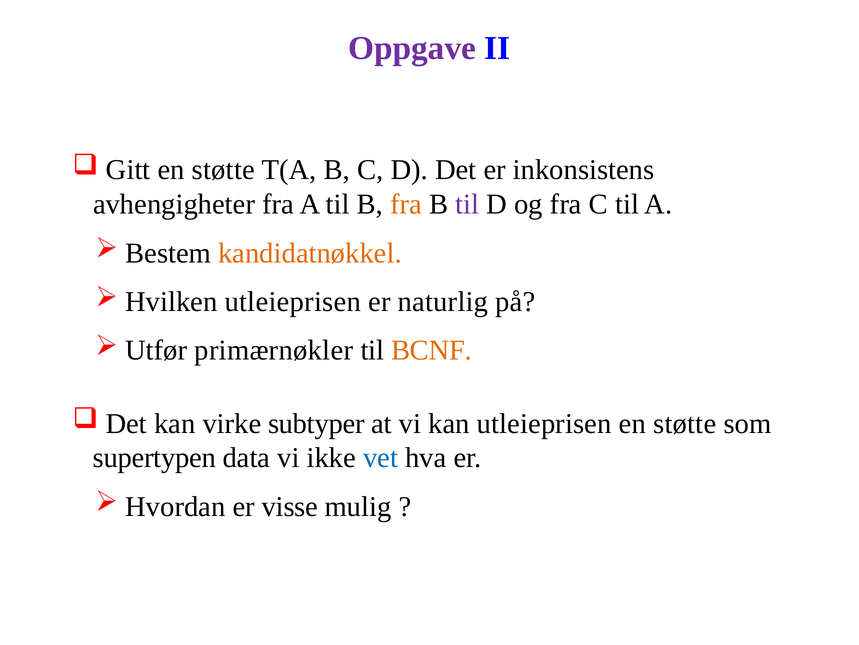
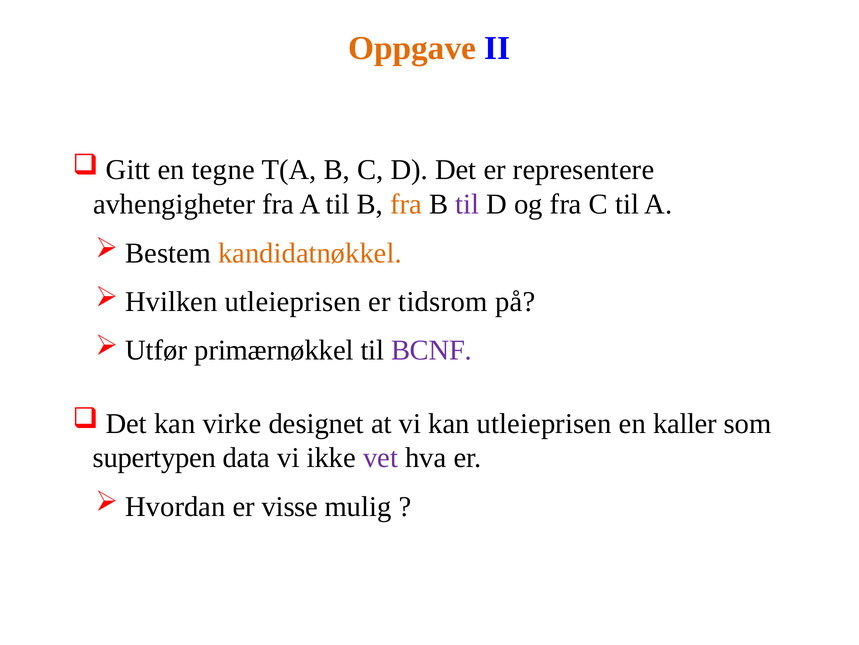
Oppgave colour: purple -> orange (412, 48)
Gitt en støtte: støtte -> tegne (223, 170)
inkonsistens: inkonsistens -> representere (584, 170)
naturlig: naturlig -> tidsrom (443, 301)
primærnøkler: primærnøkler -> primærnøkkel (274, 350)
BCNF colour: orange -> purple (431, 350)
subtyper: subtyper -> designet (316, 423)
støtte: støtte -> kaller (685, 423)
vet colour: blue -> purple (381, 457)
